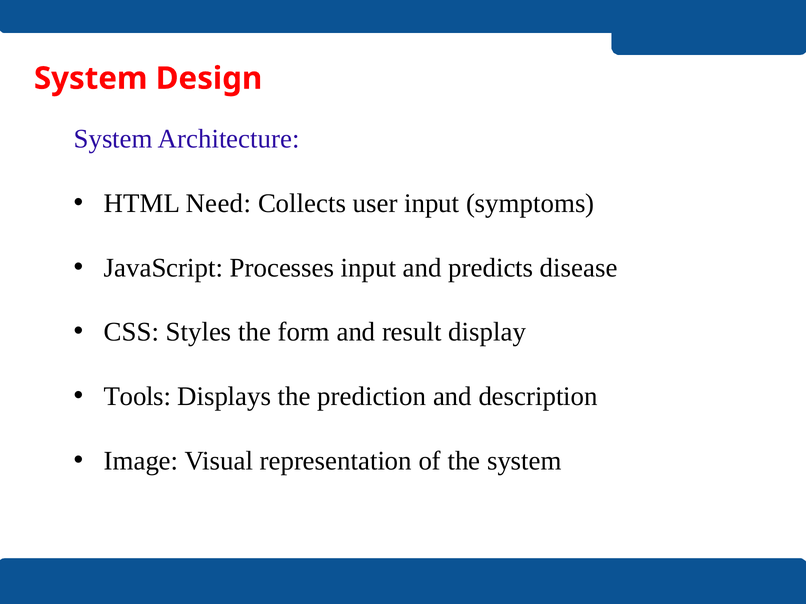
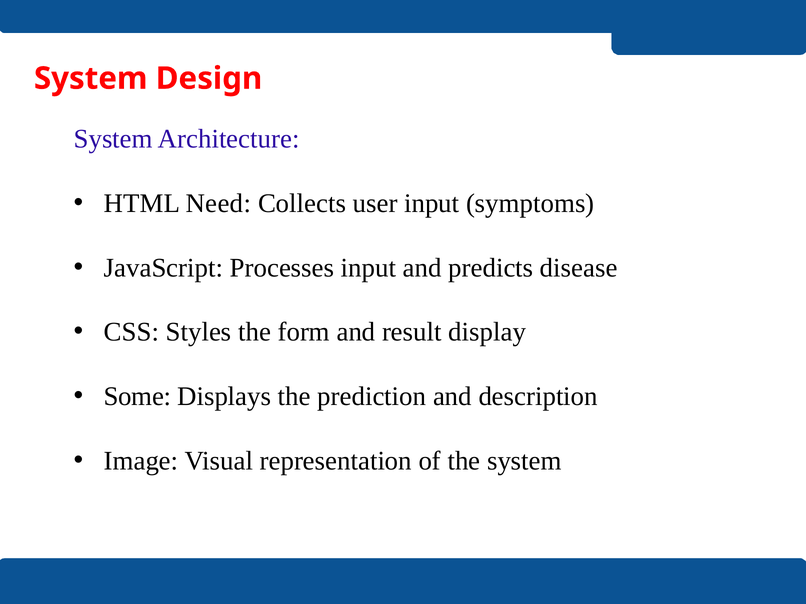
Tools: Tools -> Some (137, 397)
